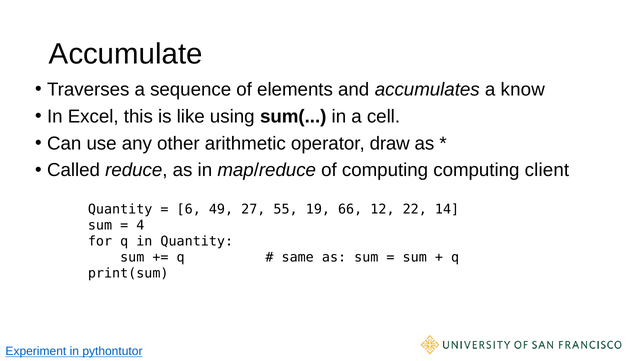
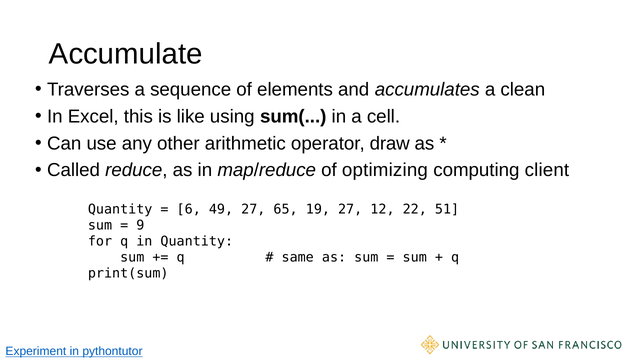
know: know -> clean (523, 90)
of computing: computing -> optimizing (385, 170)
55: 55 -> 65 (286, 209)
19 66: 66 -> 27 (350, 209)
14: 14 -> 51 (447, 209)
4: 4 -> 9 (140, 225)
